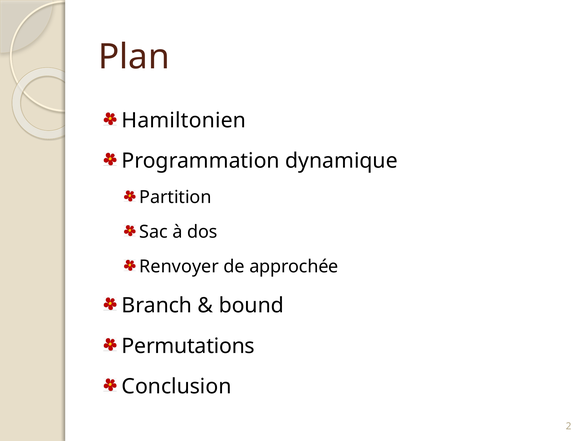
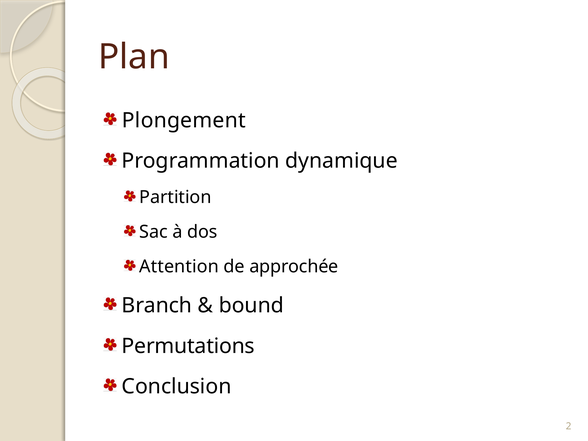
Hamiltonien: Hamiltonien -> Plongement (184, 120)
Renvoyer: Renvoyer -> Attention (179, 267)
